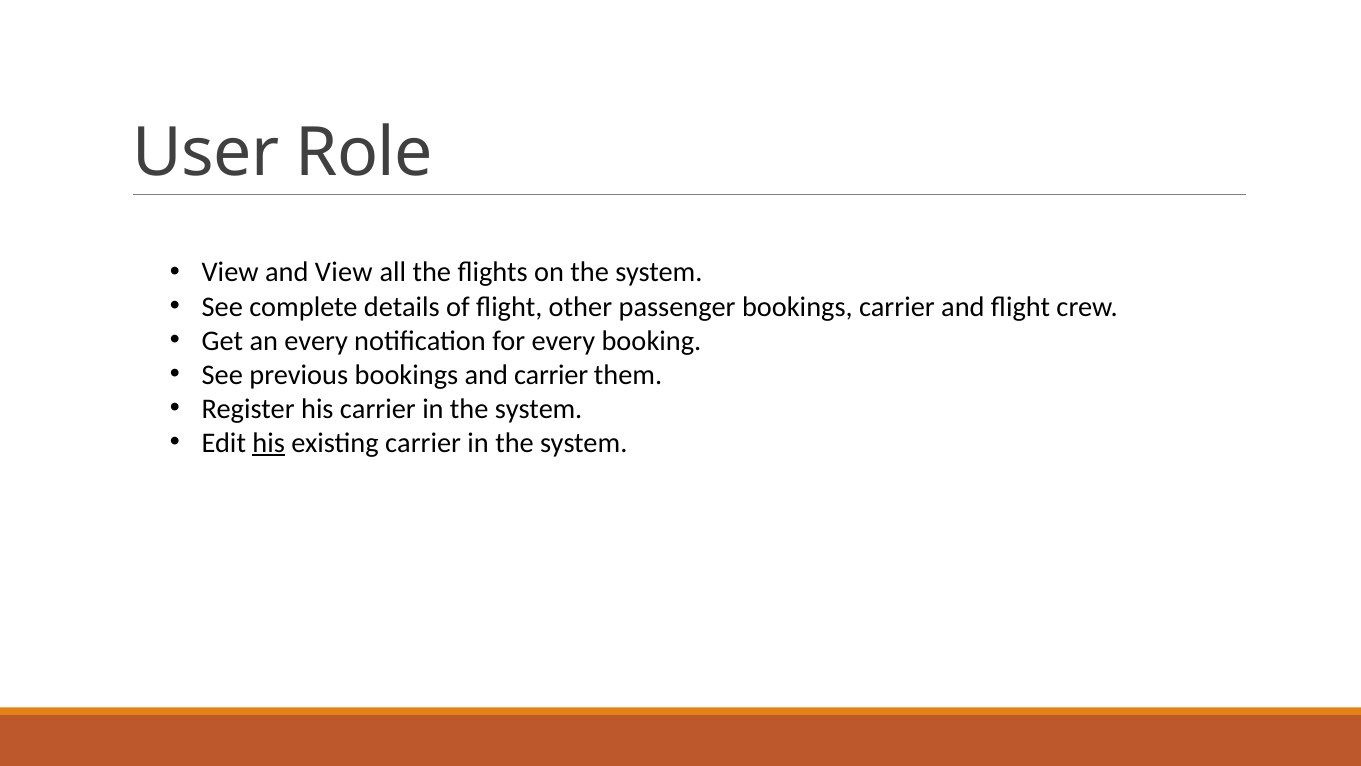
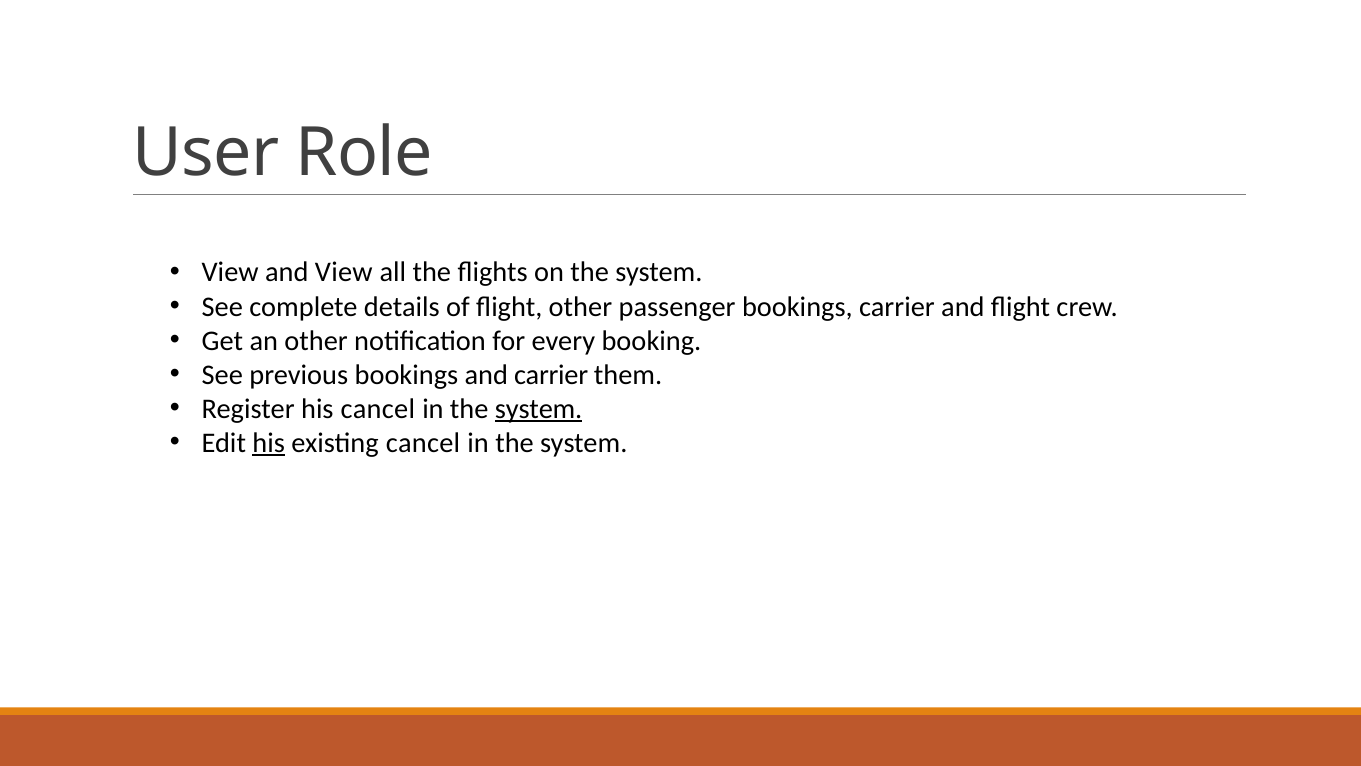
an every: every -> other (316, 341)
his carrier: carrier -> cancel (378, 409)
system underline: none -> present (539, 409)
existing carrier: carrier -> cancel (423, 443)
